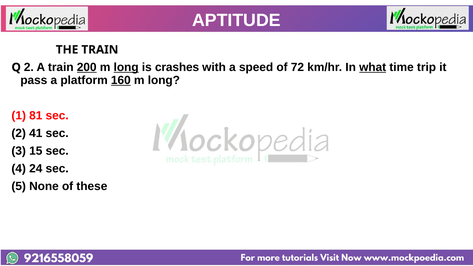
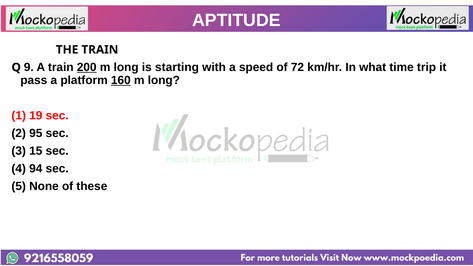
Q 2: 2 -> 9 (29, 67)
long underline: present -> none (126, 67)
crashes: crashes -> starting (177, 67)
what underline: present -> none (373, 67)
81: 81 -> 19 (36, 116)
41: 41 -> 95 (36, 133)
24: 24 -> 94 (36, 169)
